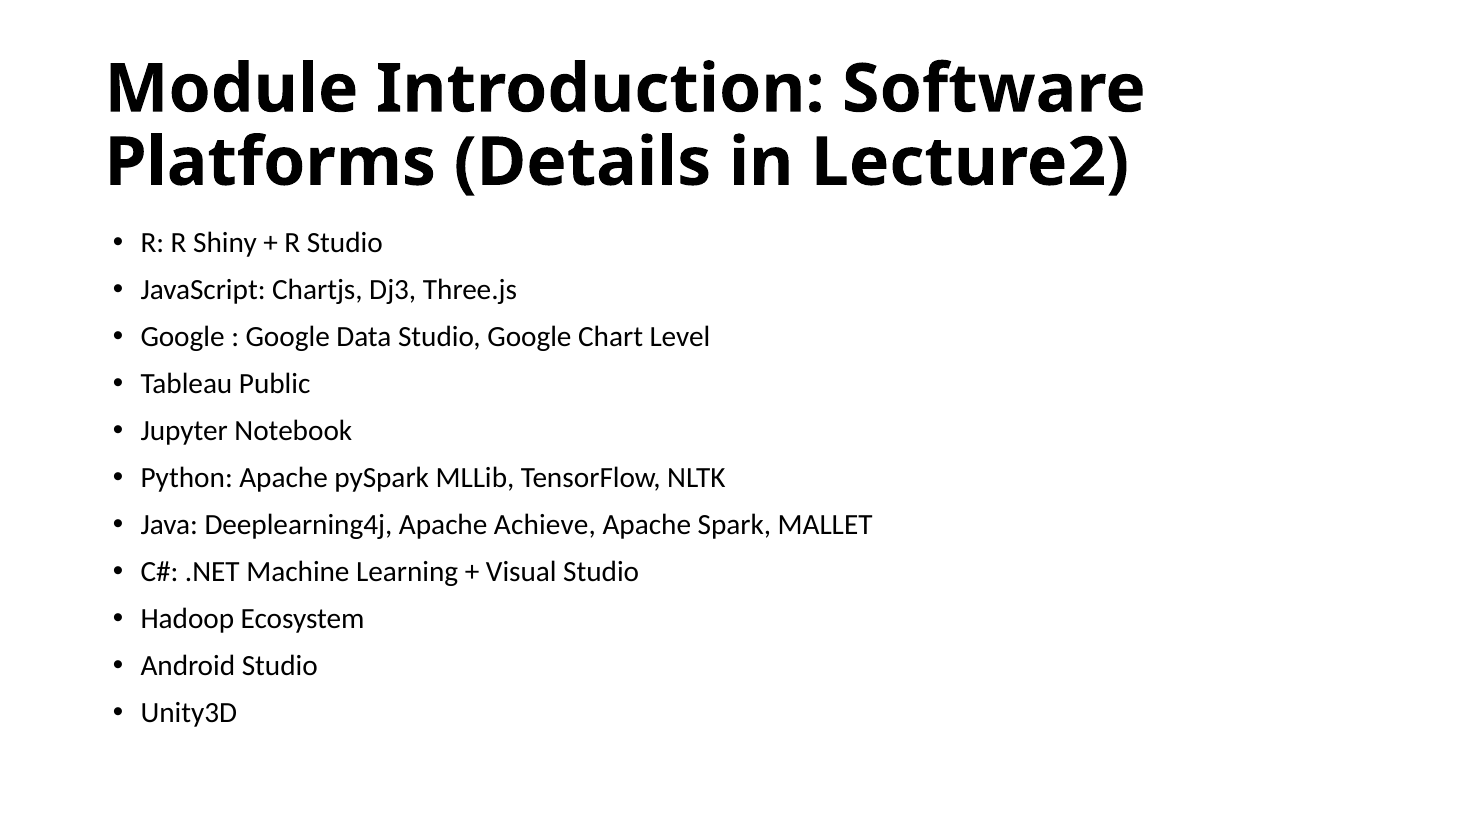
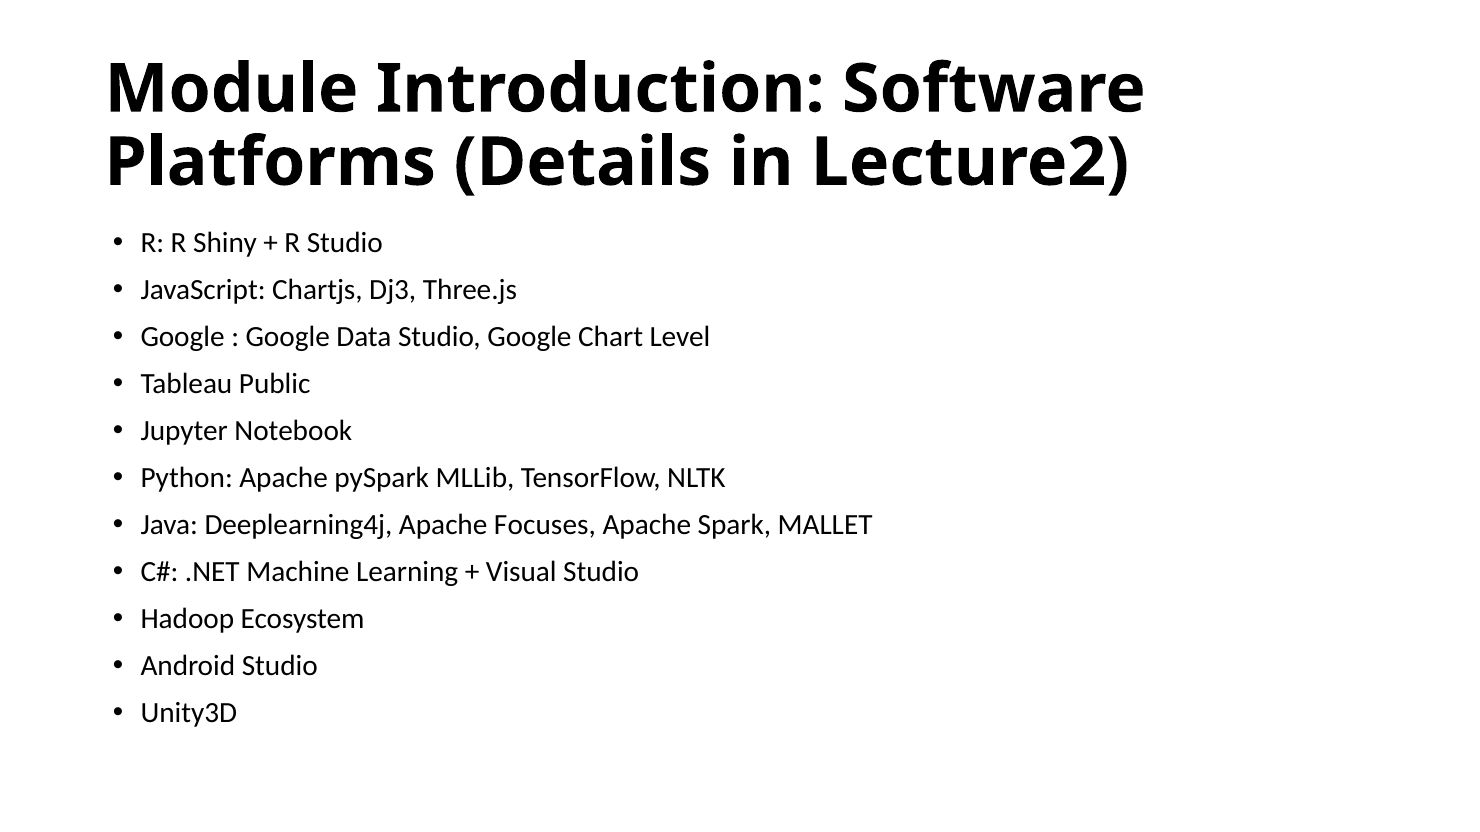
Achieve: Achieve -> Focuses (545, 525)
